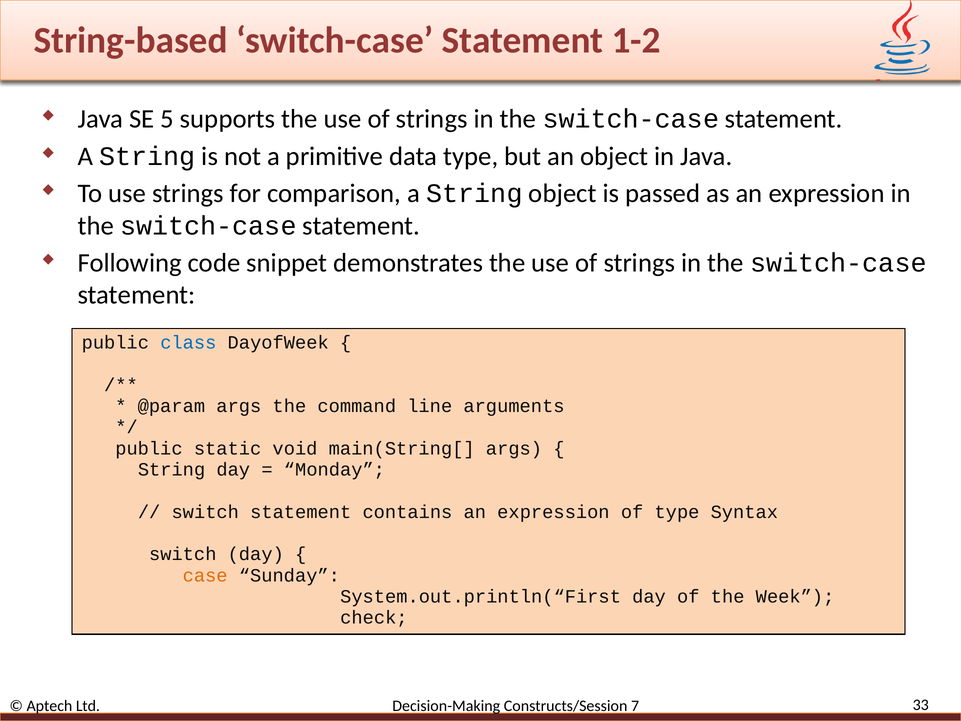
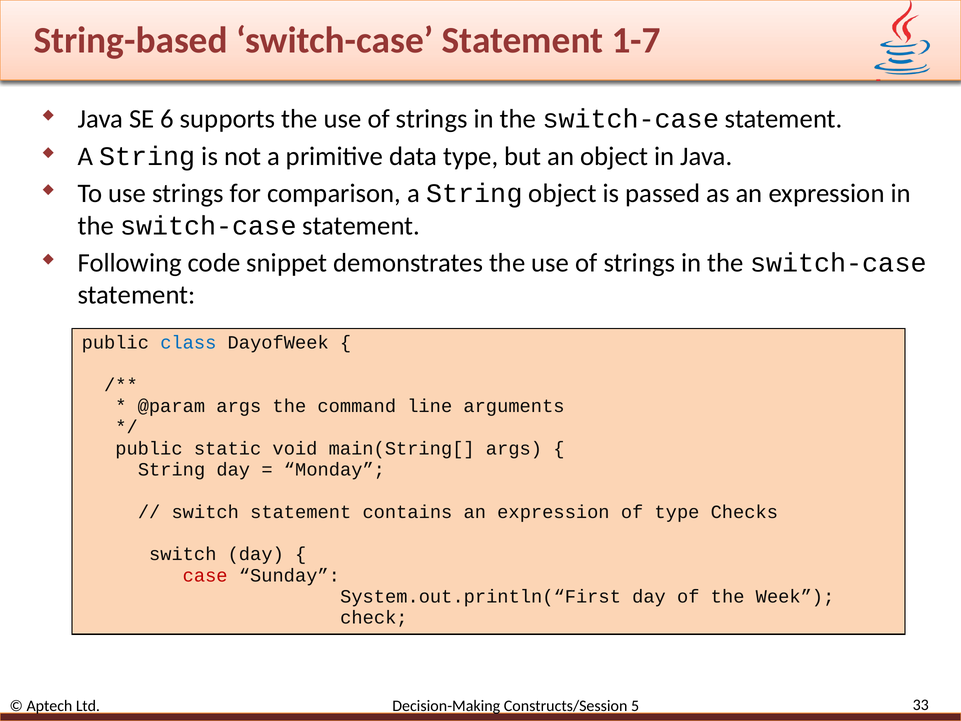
1-2: 1-2 -> 1-7 (636, 40)
5: 5 -> 6 (167, 119)
Syntax: Syntax -> Checks (744, 512)
case colour: orange -> red (205, 575)
7: 7 -> 5 (635, 706)
